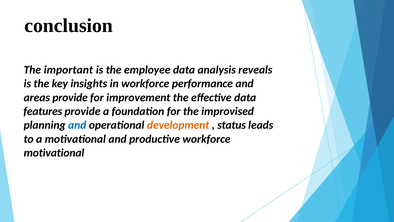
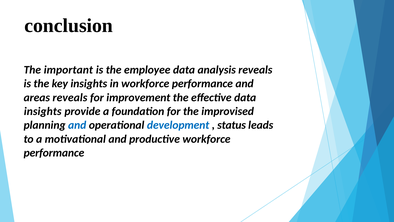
areas provide: provide -> reveals (70, 97)
features: features -> insights (43, 111)
development colour: orange -> blue (178, 125)
motivational: motivational -> performance (54, 153)
